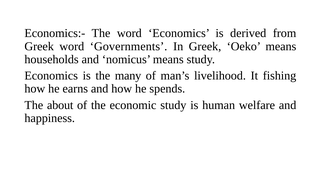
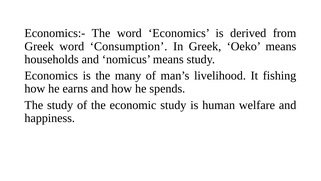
Governments: Governments -> Consumption (129, 46)
The about: about -> study (60, 105)
